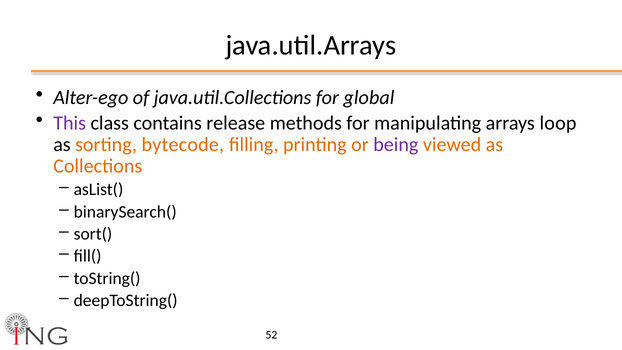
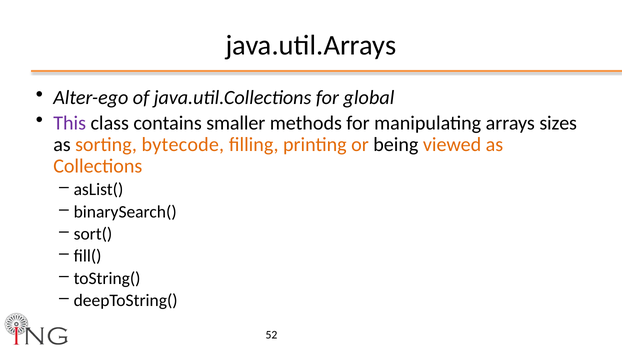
release: release -> smaller (236, 123)
loop: loop -> sizes (558, 123)
being colour: purple -> black (396, 145)
